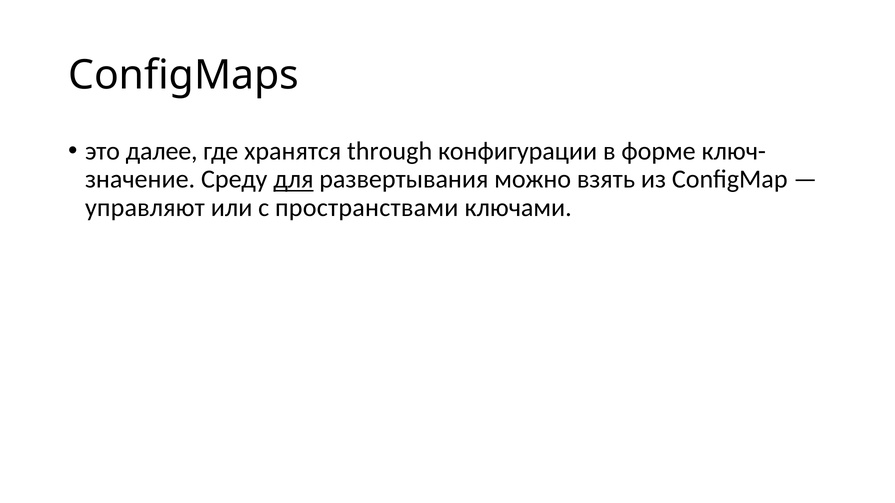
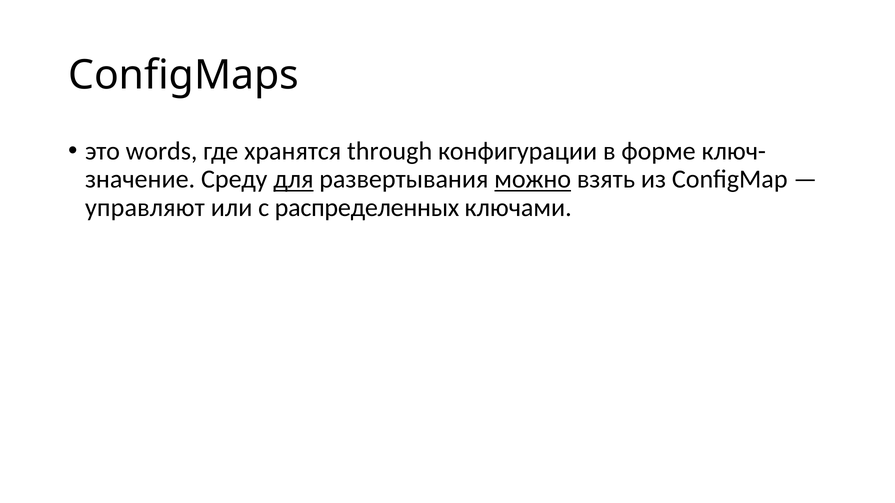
далее: далее -> words (162, 151)
можно underline: none -> present (533, 180)
пространствами: пространствами -> распределенных (367, 208)
